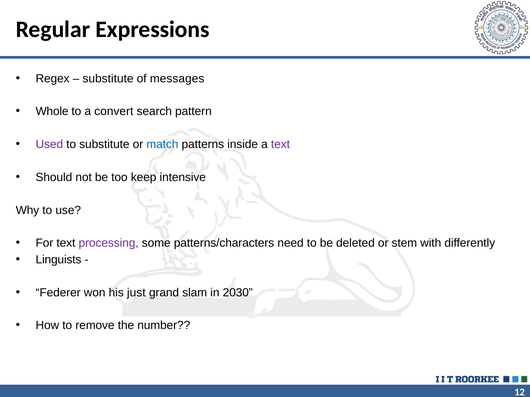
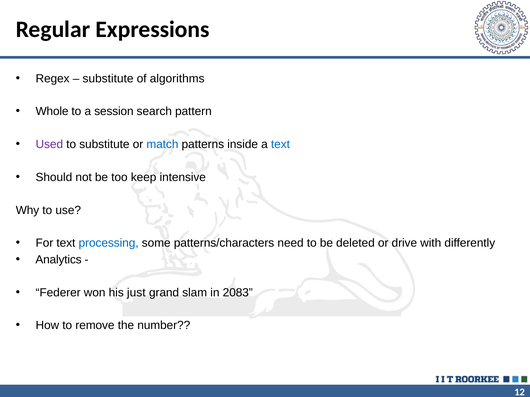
messages: messages -> algorithms (177, 79)
convert: convert -> session (114, 112)
text colour: purple -> blue (280, 145)
processing colour: purple -> blue (109, 243)
stem: stem -> drive (404, 243)
Linguists: Linguists -> Analytics (59, 260)
2030: 2030 -> 2083 (238, 293)
